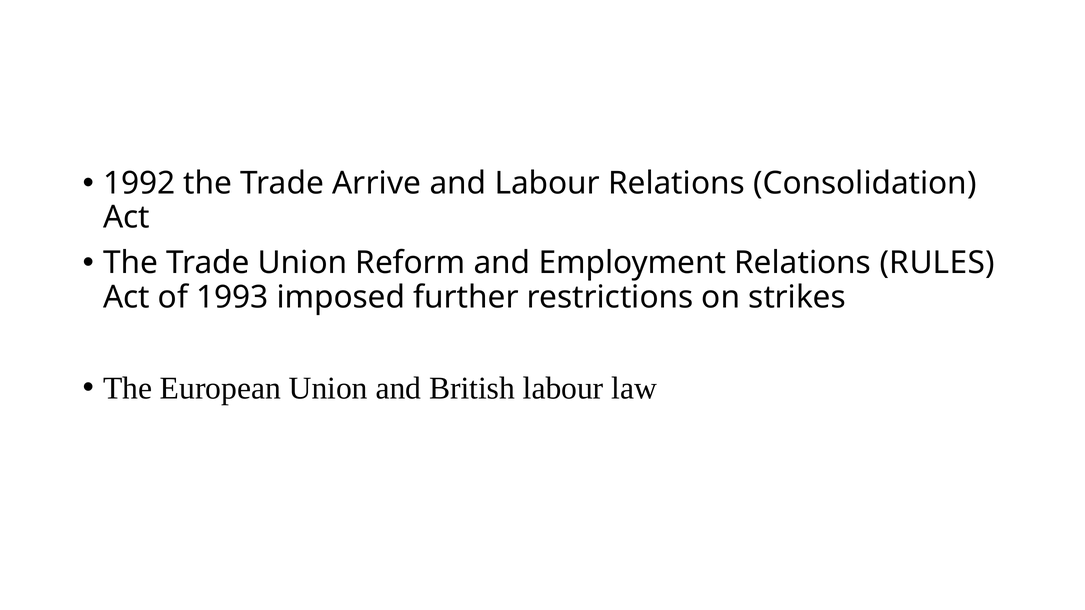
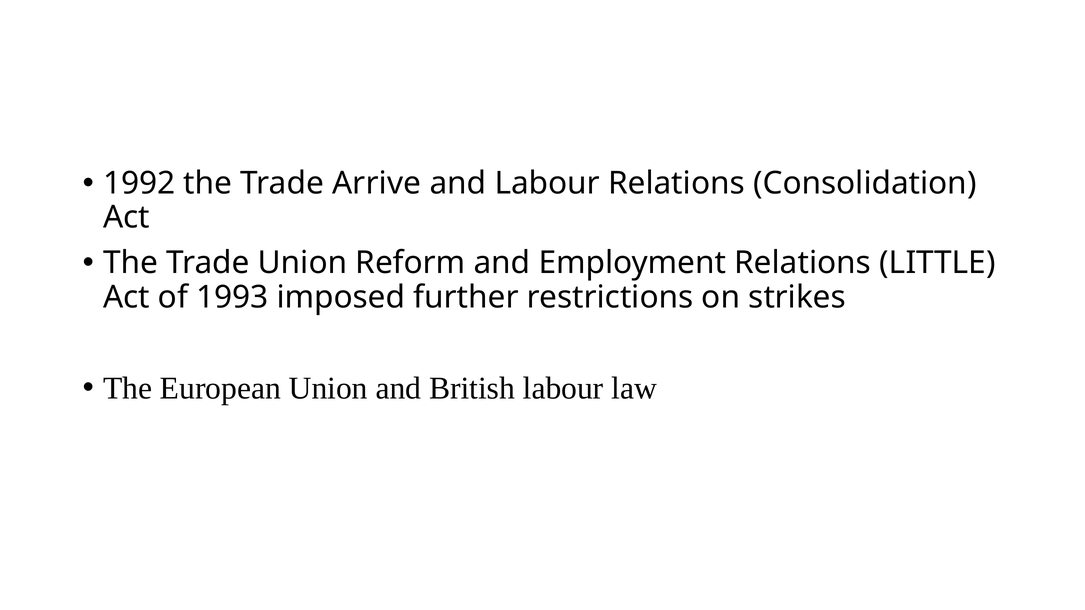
RULES: RULES -> LITTLE (937, 263)
